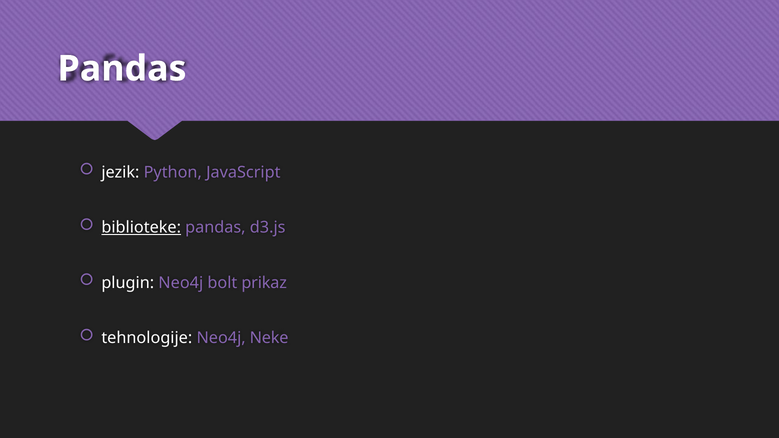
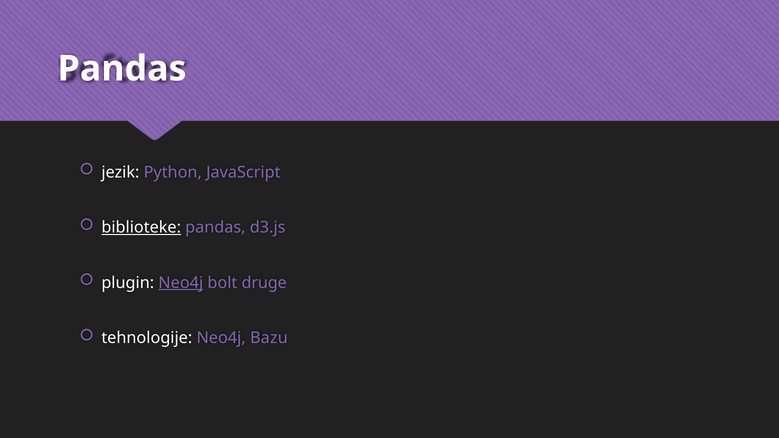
Neo4j underline: none -> present (181, 283)
prikaz: prikaz -> druge (264, 283)
Neke: Neke -> Bazu (269, 338)
